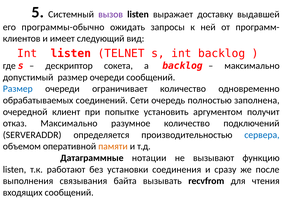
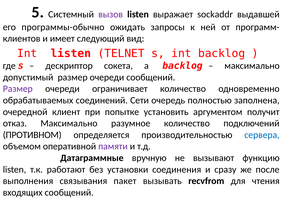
доставку: доставку -> sockaddr (215, 14)
Размер colour: blue -> purple (18, 88)
SERVERADDR: SERVERADDR -> ПРОТИВНОМ (32, 134)
памяти colour: orange -> purple (113, 146)
нотации: нотации -> вручную (149, 157)
байта: байта -> пакет (125, 180)
